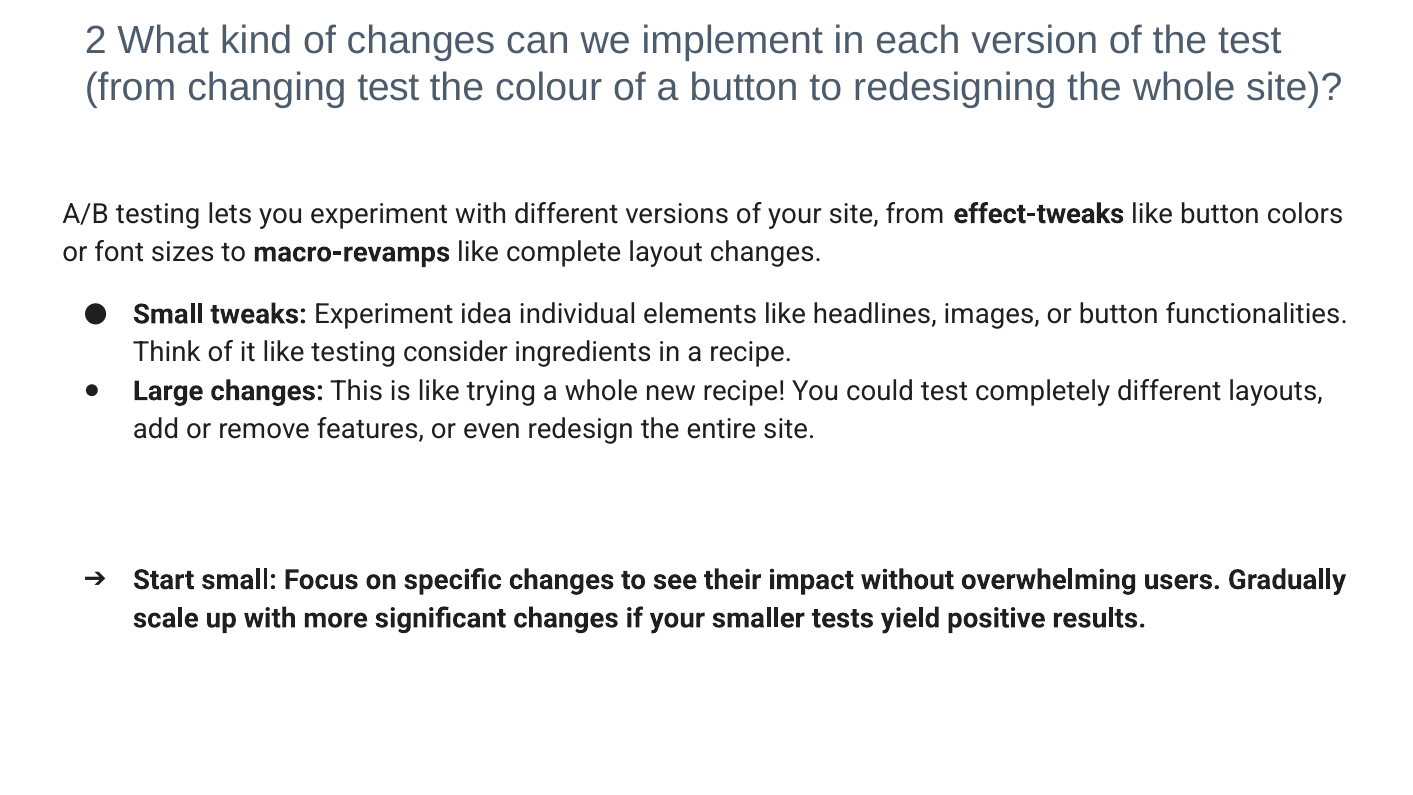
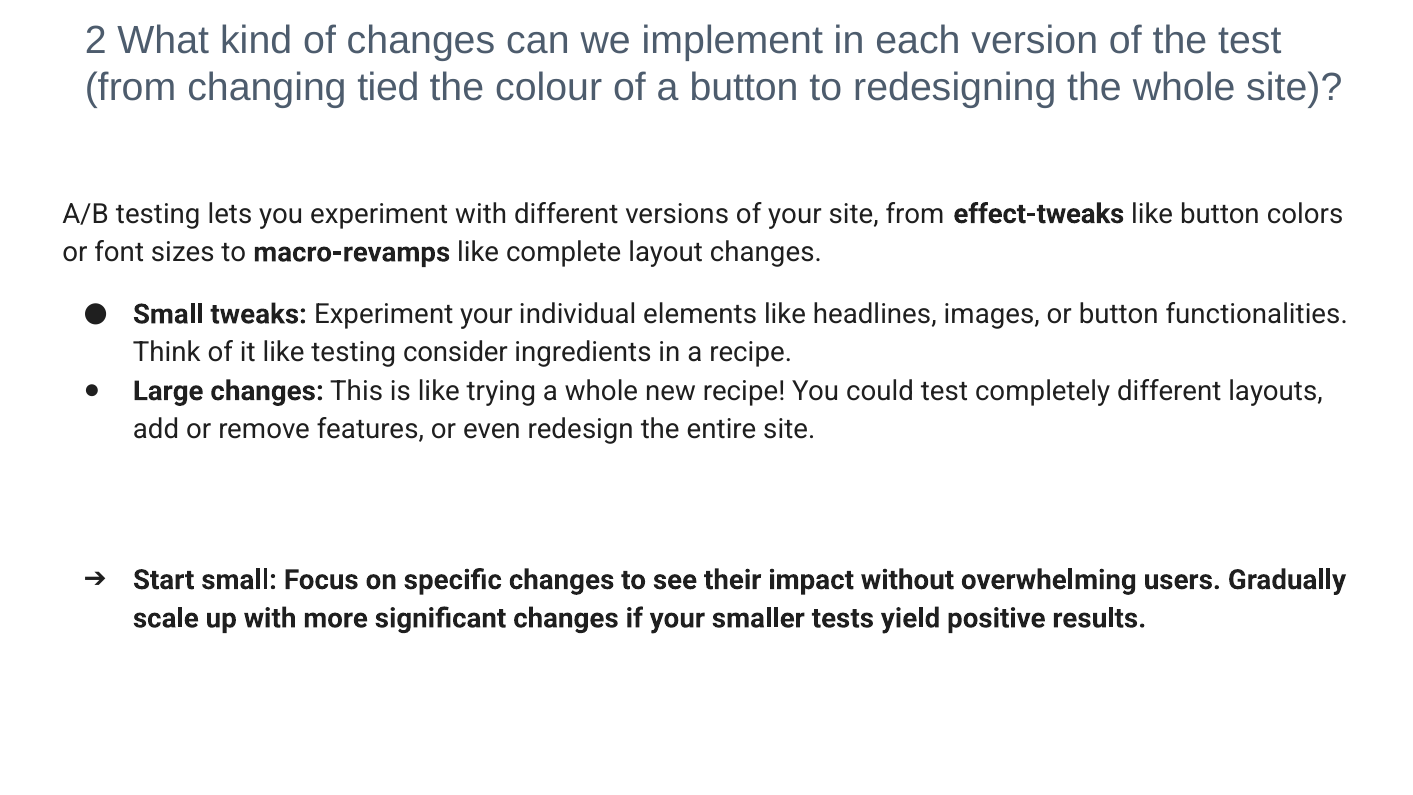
changing test: test -> tied (388, 88)
Experiment idea: idea -> your (486, 314)
